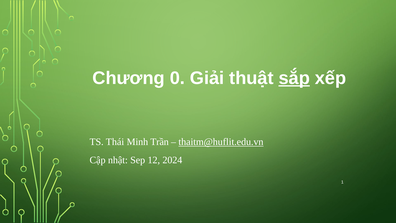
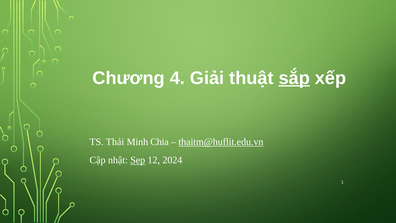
0: 0 -> 4 (177, 78)
Trần: Trần -> Chia (160, 142)
Sep underline: none -> present (138, 160)
